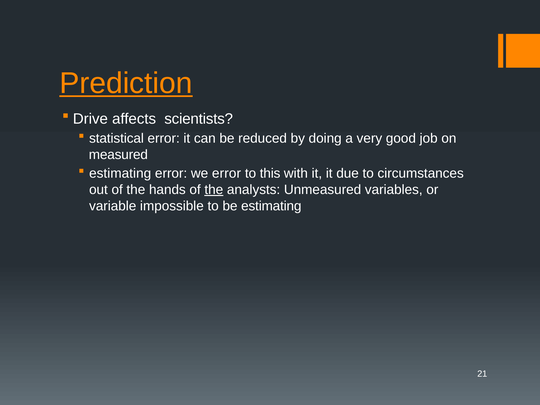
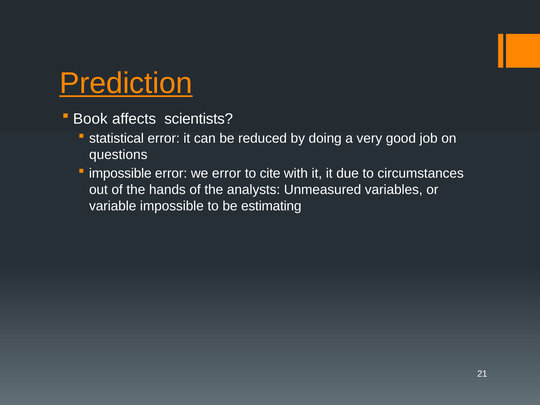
Drive: Drive -> Book (90, 119)
measured: measured -> questions (118, 155)
estimating: estimating -> impossible (120, 174)
this: this -> cite (270, 174)
the underline: present -> none (214, 190)
